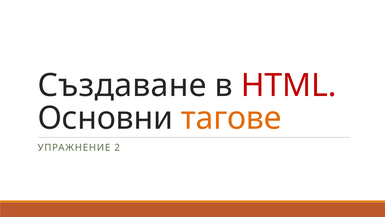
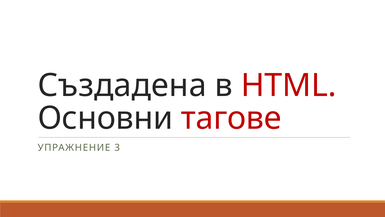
Създаване: Създаване -> Създадена (122, 85)
тагове colour: orange -> red (231, 118)
2: 2 -> 3 (117, 147)
